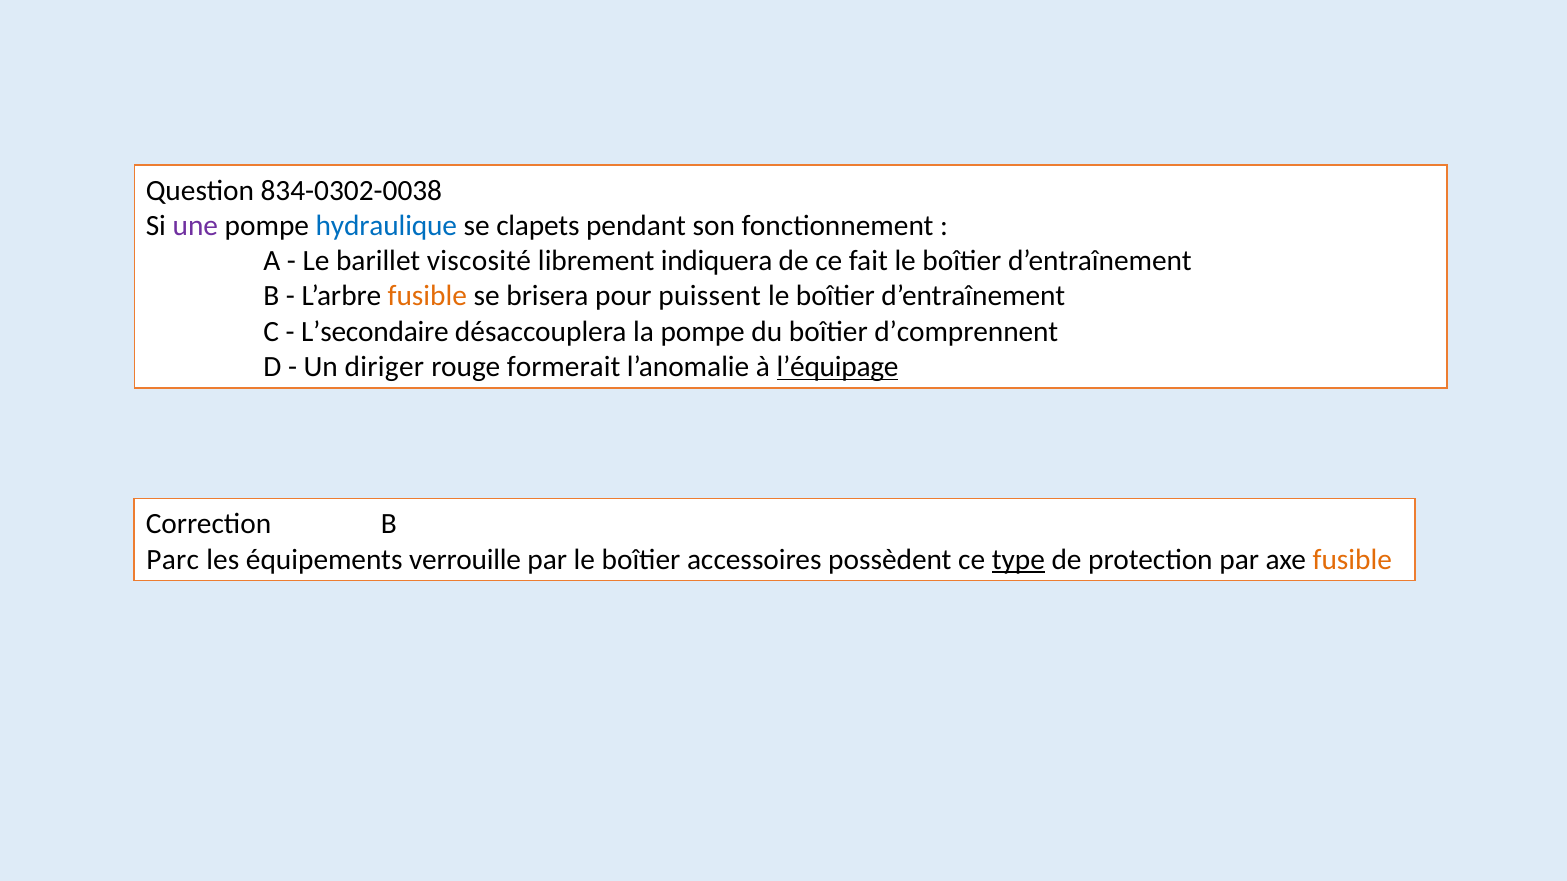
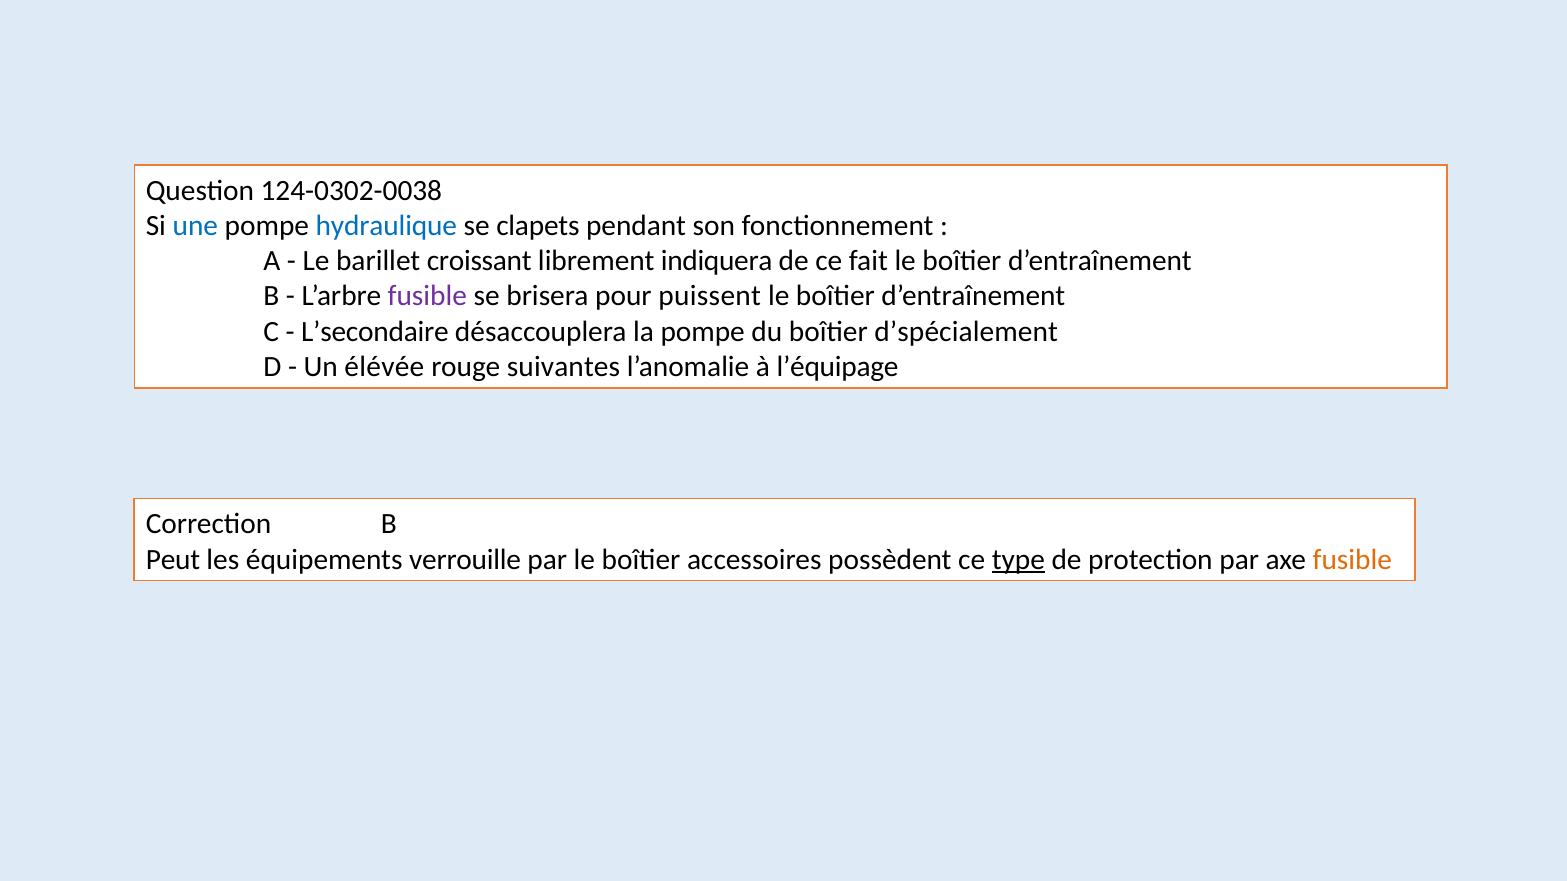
834-0302-0038: 834-0302-0038 -> 124-0302-0038 (351, 191)
une colour: purple -> blue (195, 226)
viscosité: viscosité -> croissant (479, 261)
fusible colour: orange -> purple (427, 296)
d’comprennent: d’comprennent -> d’spécialement (966, 332)
diriger: diriger -> élévée (384, 367)
formerait: formerait -> suivantes (564, 367)
l’équipage underline: present -> none (838, 367)
Parc: Parc -> Peut (173, 560)
